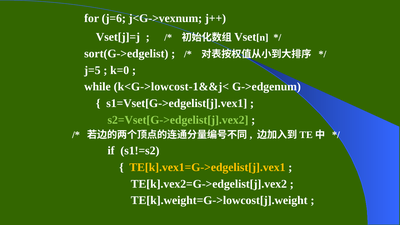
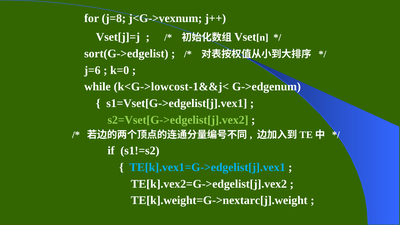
j=6: j=6 -> j=8 (114, 18)
j=5: j=5 -> j=6 (92, 70)
TE[k].vex1=G->edgelist[j].vex1 colour: yellow -> light blue (207, 167)
TE[k].weight=G->lowcost[j].weight: TE[k].weight=G->lowcost[j].weight -> TE[k].weight=G->nextarc[j].weight (219, 200)
